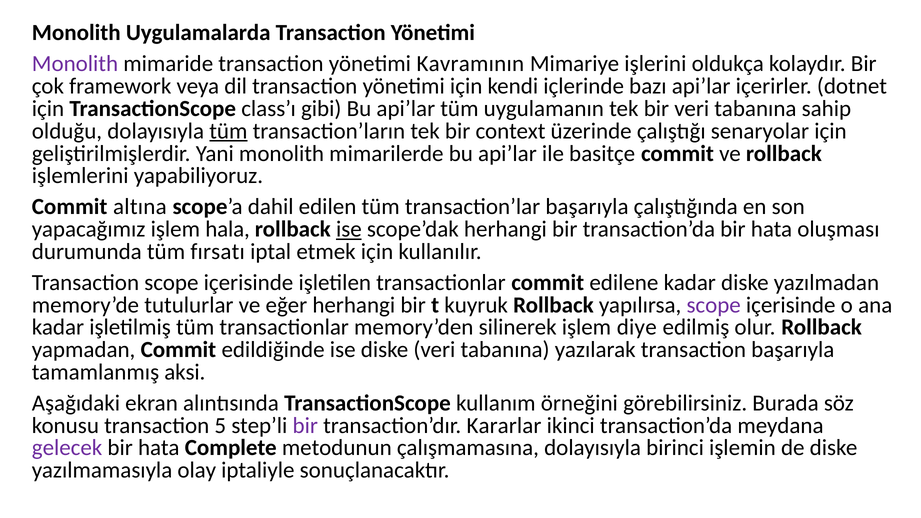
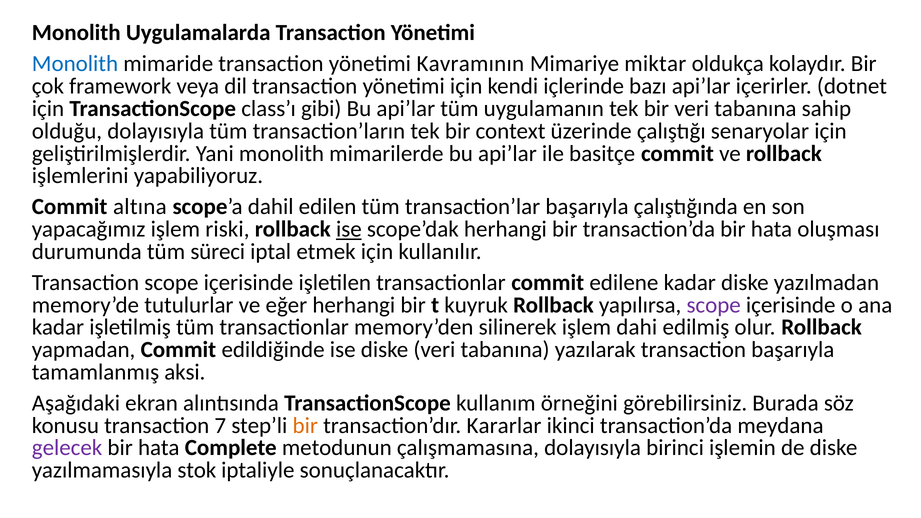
Monolith colour: purple -> blue (75, 64)
işlerini: işlerini -> miktar (655, 64)
tüm underline: present -> none (228, 131)
hala: hala -> riski (227, 229)
fırsatı: fırsatı -> süreci (218, 252)
diye: diye -> dahi (637, 327)
5: 5 -> 7 (220, 425)
bir colour: purple -> orange (305, 425)
olay: olay -> stok (197, 470)
